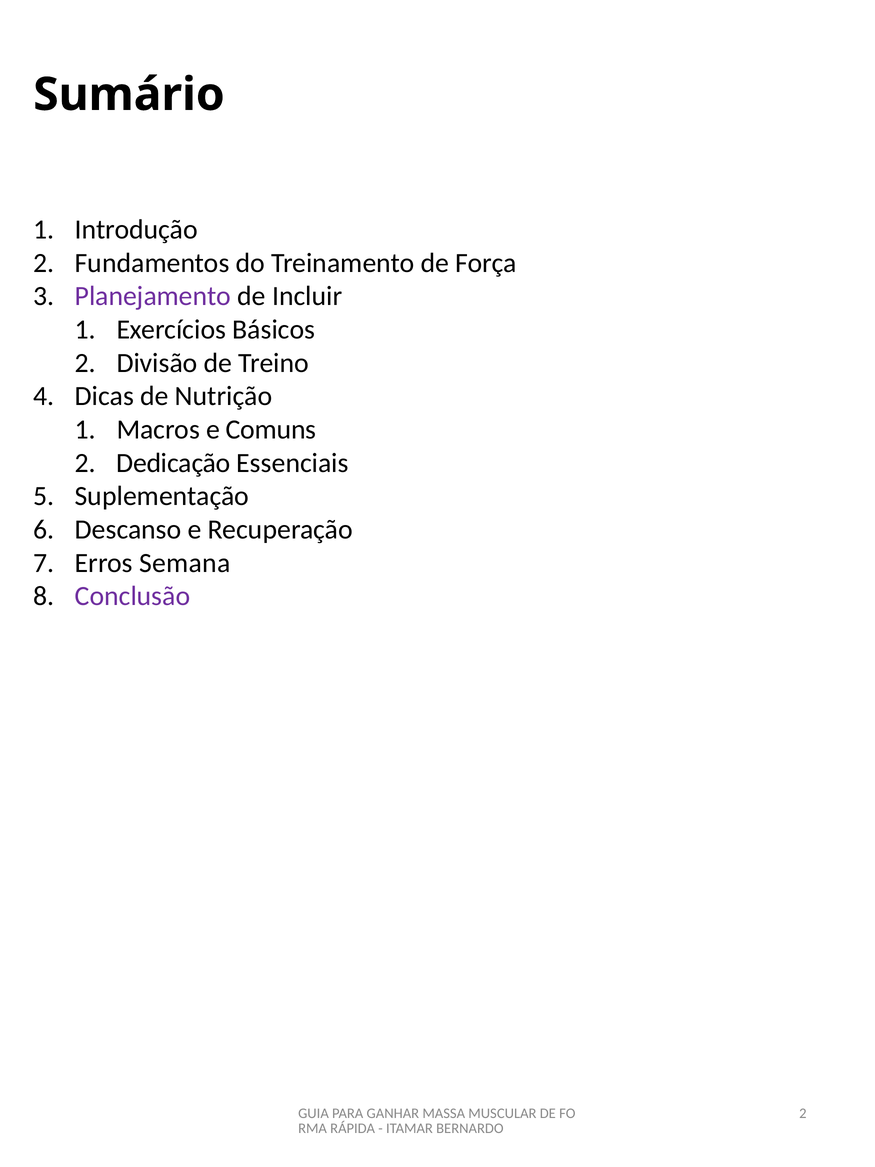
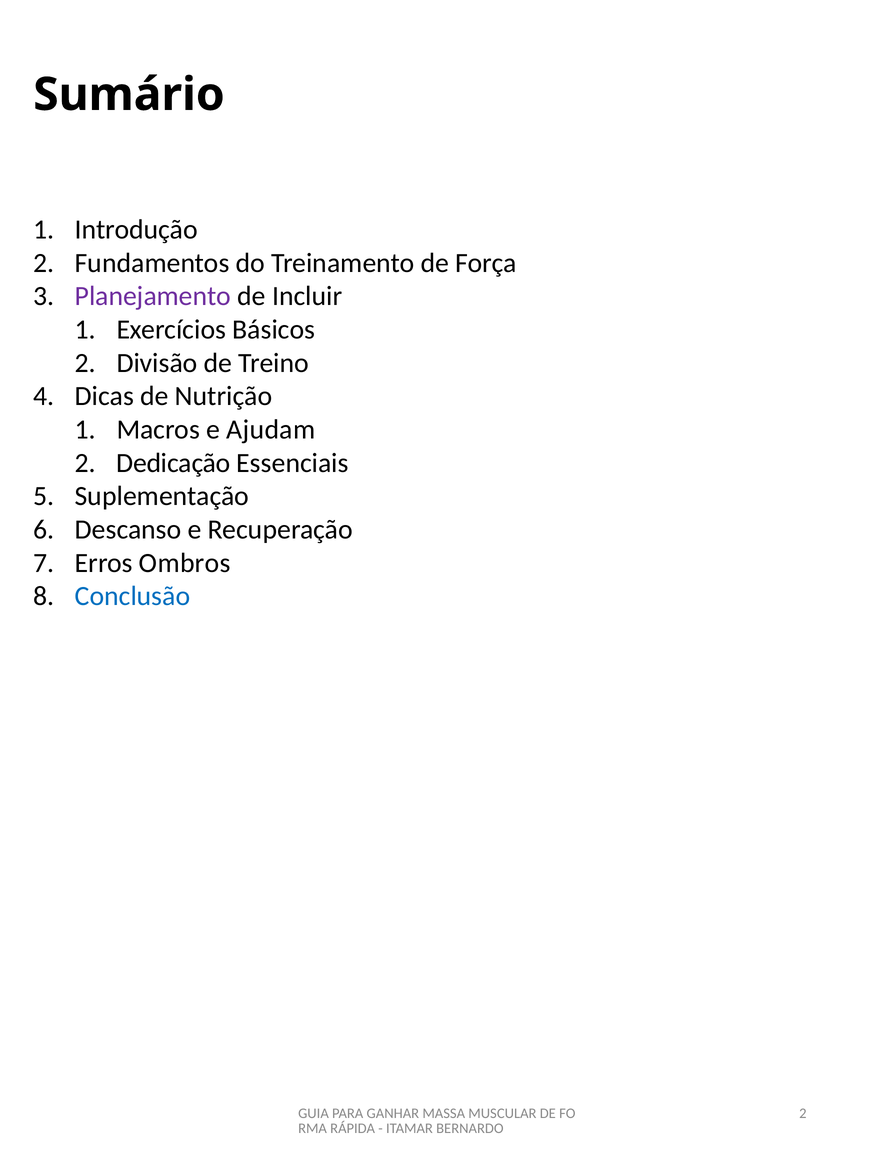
Comuns: Comuns -> Ajudam (271, 429)
Semana: Semana -> Ombros (185, 563)
Conclusão colour: purple -> blue (133, 596)
